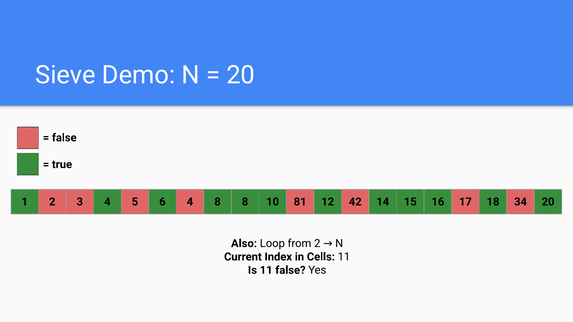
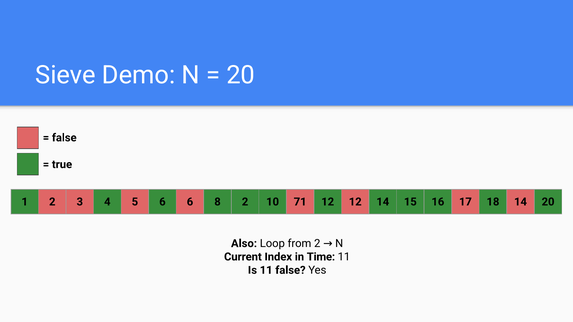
6 4: 4 -> 6 (190, 202)
8 8: 8 -> 2 (245, 202)
81: 81 -> 71 (300, 202)
12 42: 42 -> 12 (355, 202)
18 34: 34 -> 14 (520, 202)
Cells: Cells -> Time (321, 257)
